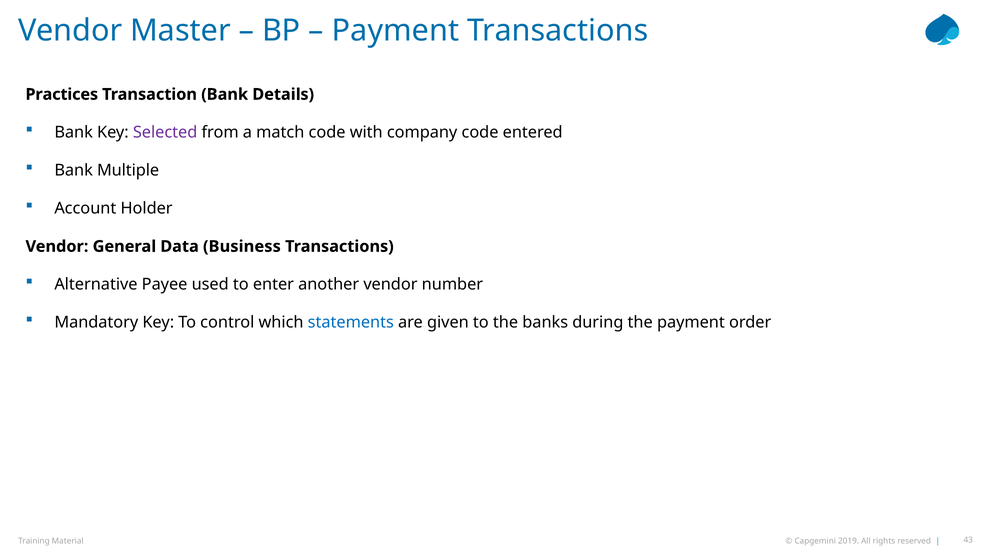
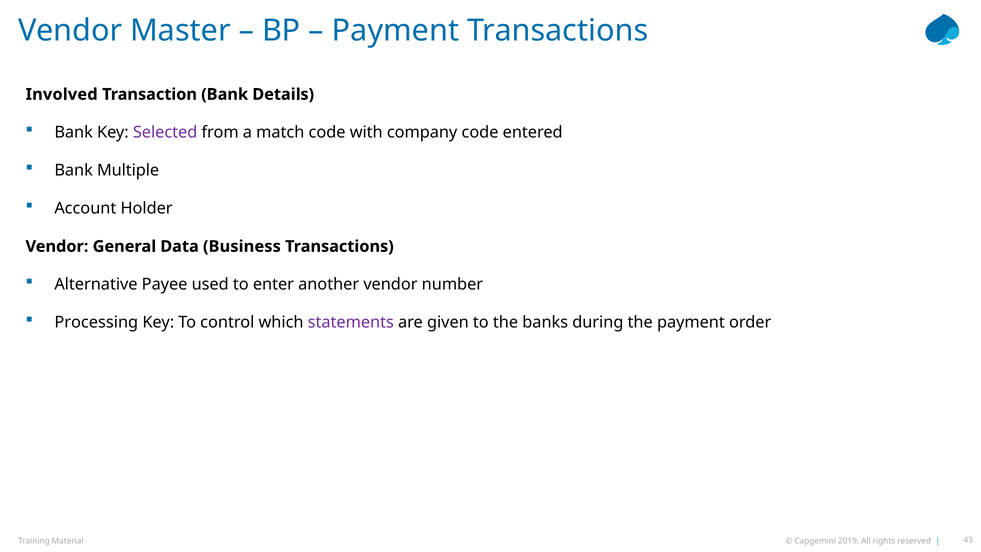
Practices: Practices -> Involved (62, 94)
Mandatory: Mandatory -> Processing (96, 322)
statements colour: blue -> purple (351, 322)
